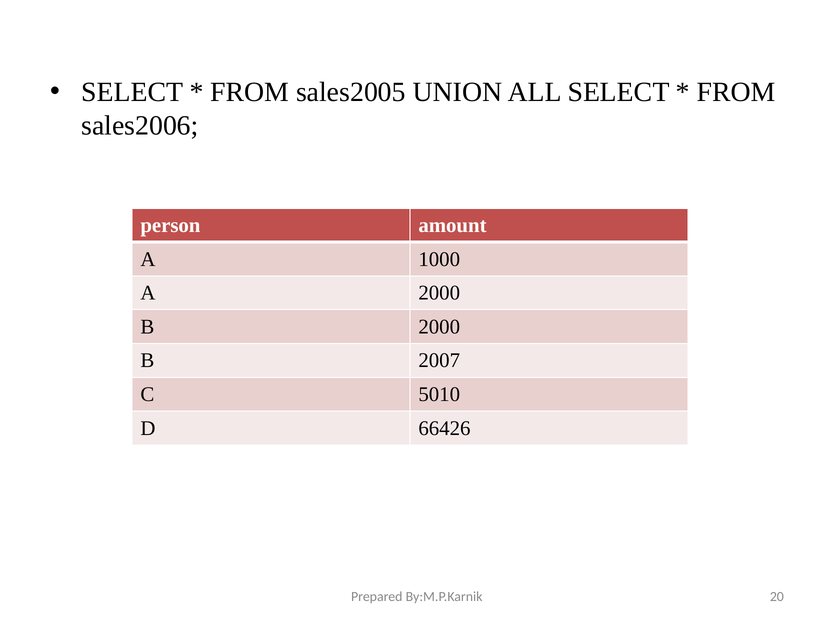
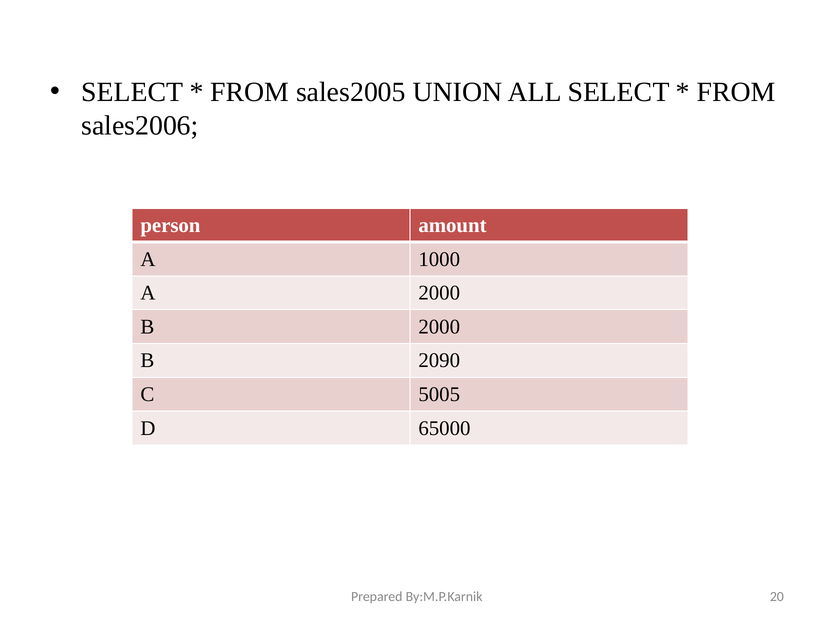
2007: 2007 -> 2090 (439, 361)
5010: 5010 -> 5005 (439, 395)
66426: 66426 -> 65000 (444, 429)
